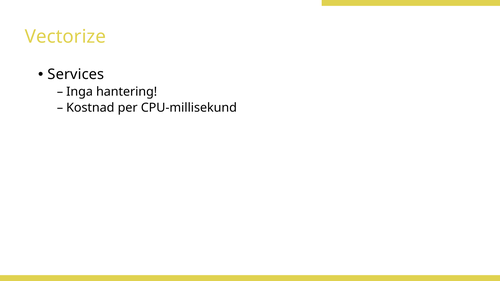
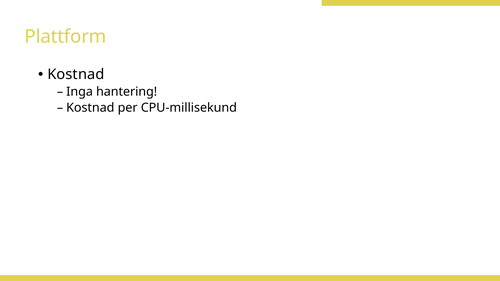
Vectorize: Vectorize -> Plattform (66, 37)
Services: Services -> Kostnad (76, 75)
